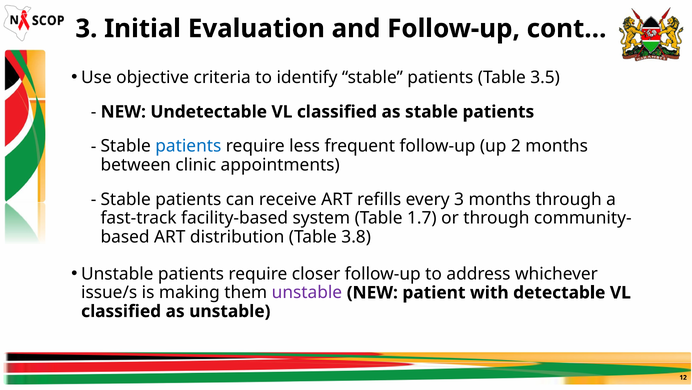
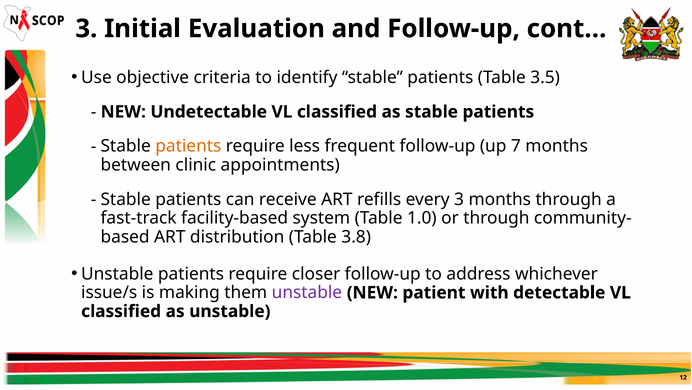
patients colour: blue -> orange (188, 146)
2: 2 -> 7 (516, 146)
1.7: 1.7 -> 1.0 (422, 218)
